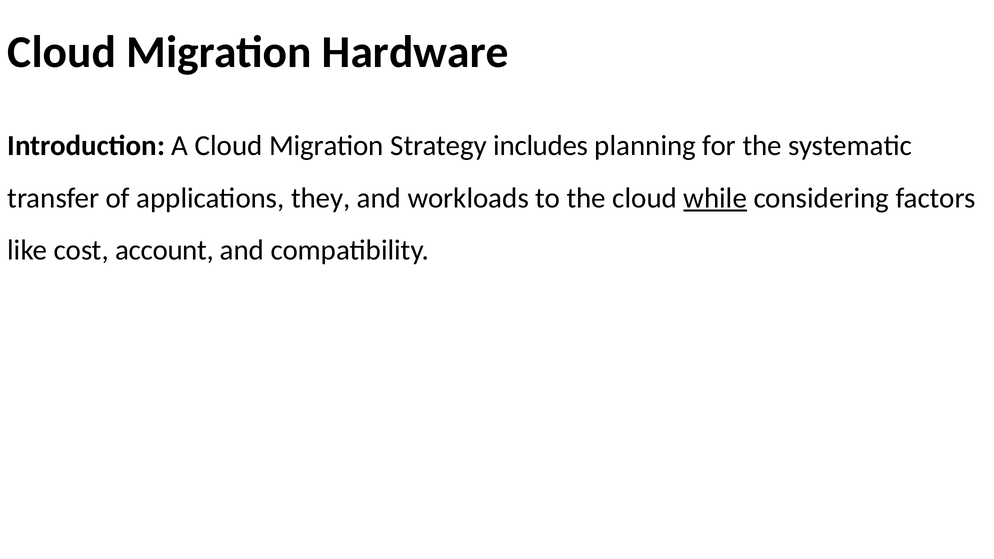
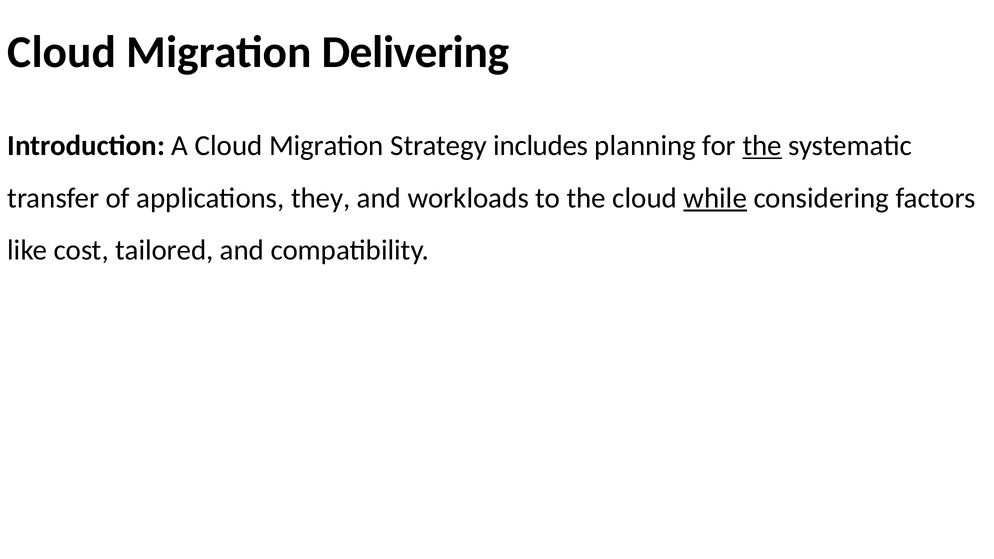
Hardware: Hardware -> Delivering (415, 52)
the underline: none -> present (762, 146)
account: account -> tailored (164, 250)
